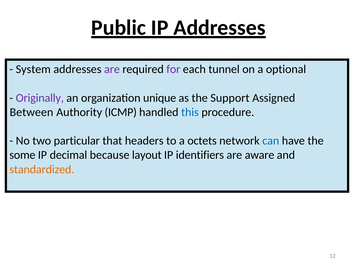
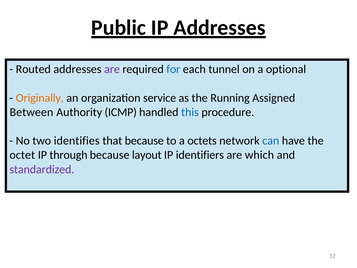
System: System -> Routed (33, 69)
for colour: purple -> blue (173, 69)
Originally colour: purple -> orange (40, 98)
unique: unique -> service (160, 98)
Support: Support -> Running (230, 98)
particular: particular -> identifies (77, 141)
that headers: headers -> because (144, 141)
some: some -> octet (22, 155)
decimal: decimal -> through (69, 155)
aware: aware -> which (259, 155)
standardized colour: orange -> purple (42, 169)
